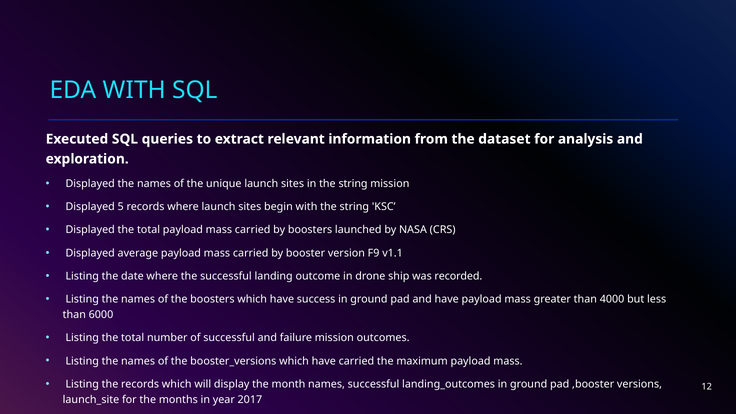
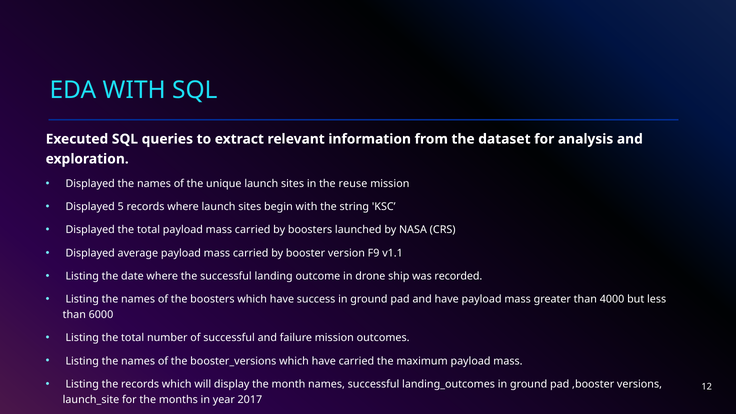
in the string: string -> reuse (353, 184)
